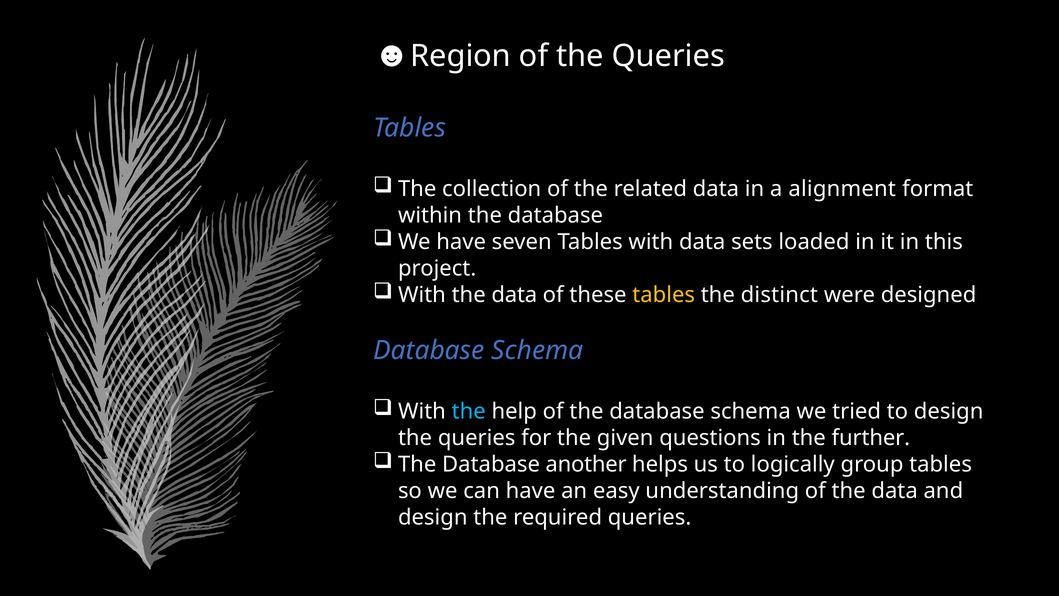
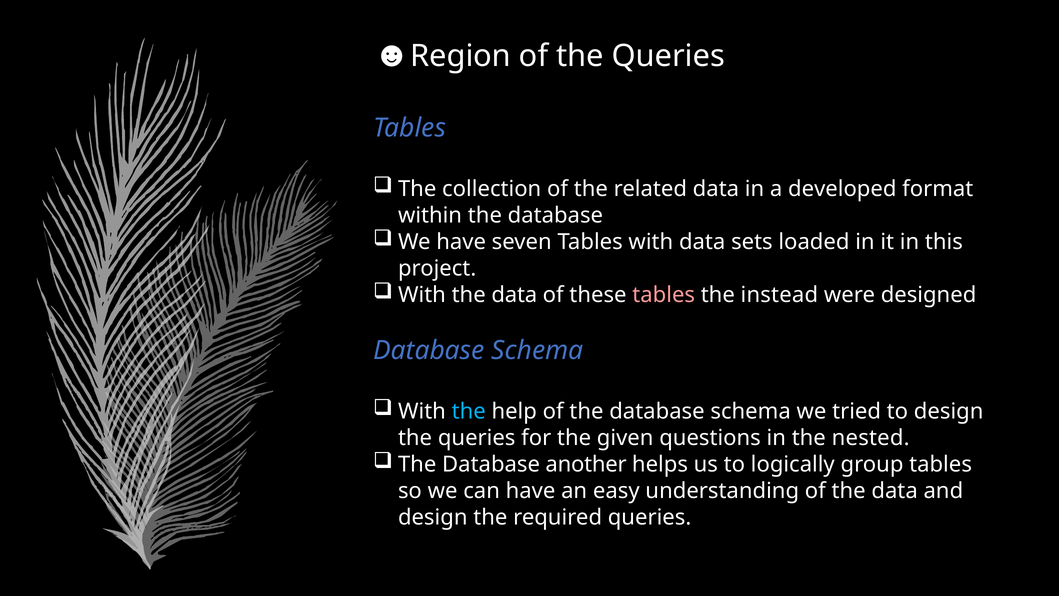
alignment: alignment -> developed (842, 189)
tables colour: yellow -> pink (664, 295)
distinct: distinct -> instead (779, 295)
further: further -> nested (871, 438)
